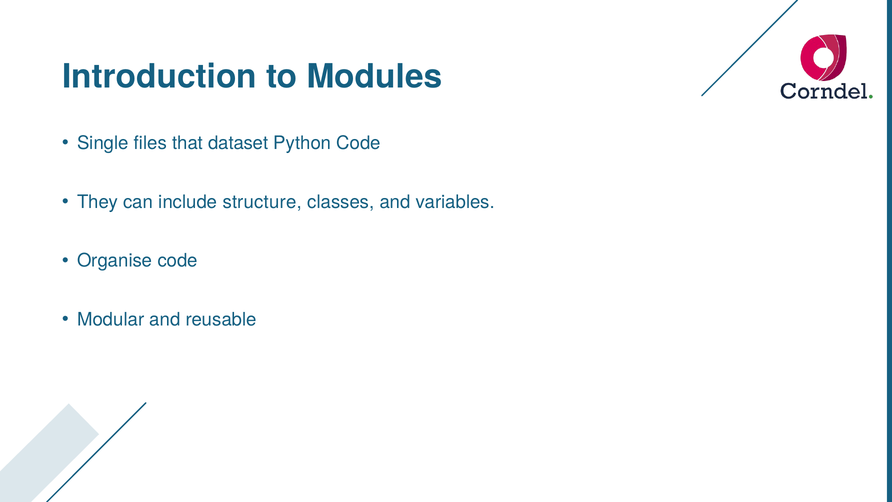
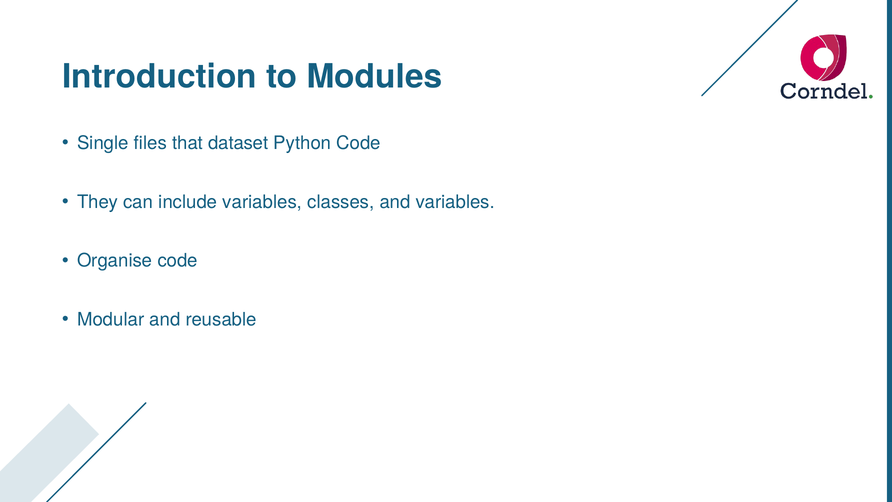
include structure: structure -> variables (262, 202)
